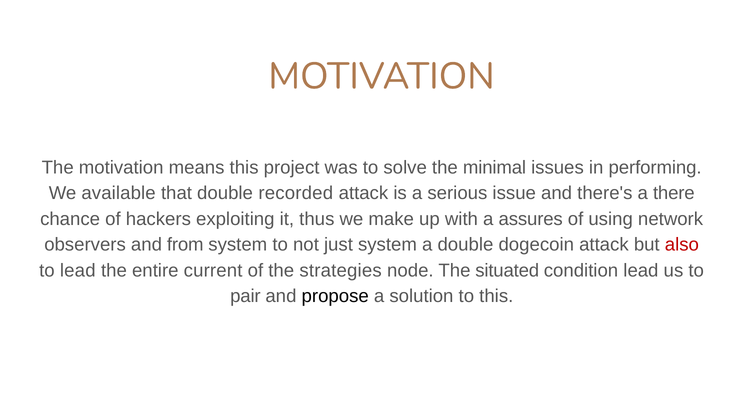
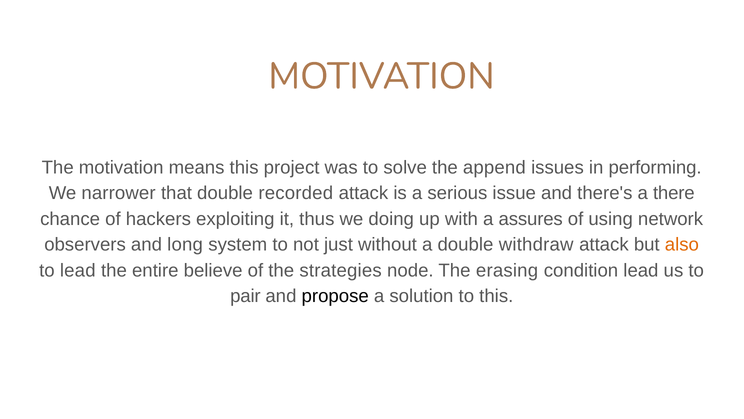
minimal: minimal -> append (494, 167)
available: available -> narrower (119, 193)
make: make -> doing (391, 219)
from: from -> long (185, 244)
just system: system -> without (387, 244)
dogecoin: dogecoin -> withdraw (536, 244)
also colour: red -> orange (682, 244)
current: current -> believe (213, 270)
situated: situated -> erasing (507, 270)
